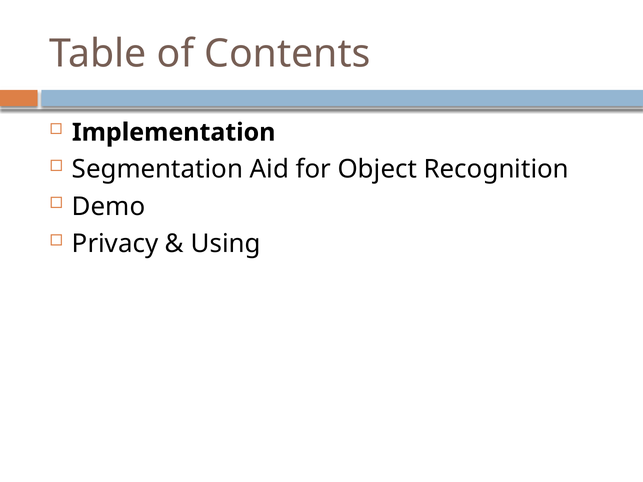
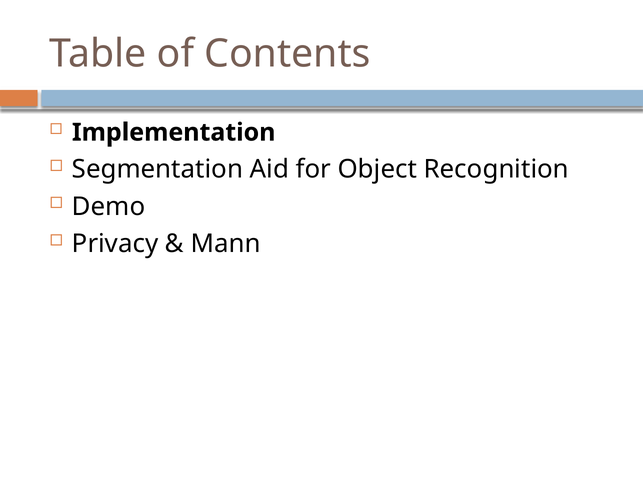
Using: Using -> Mann (226, 244)
